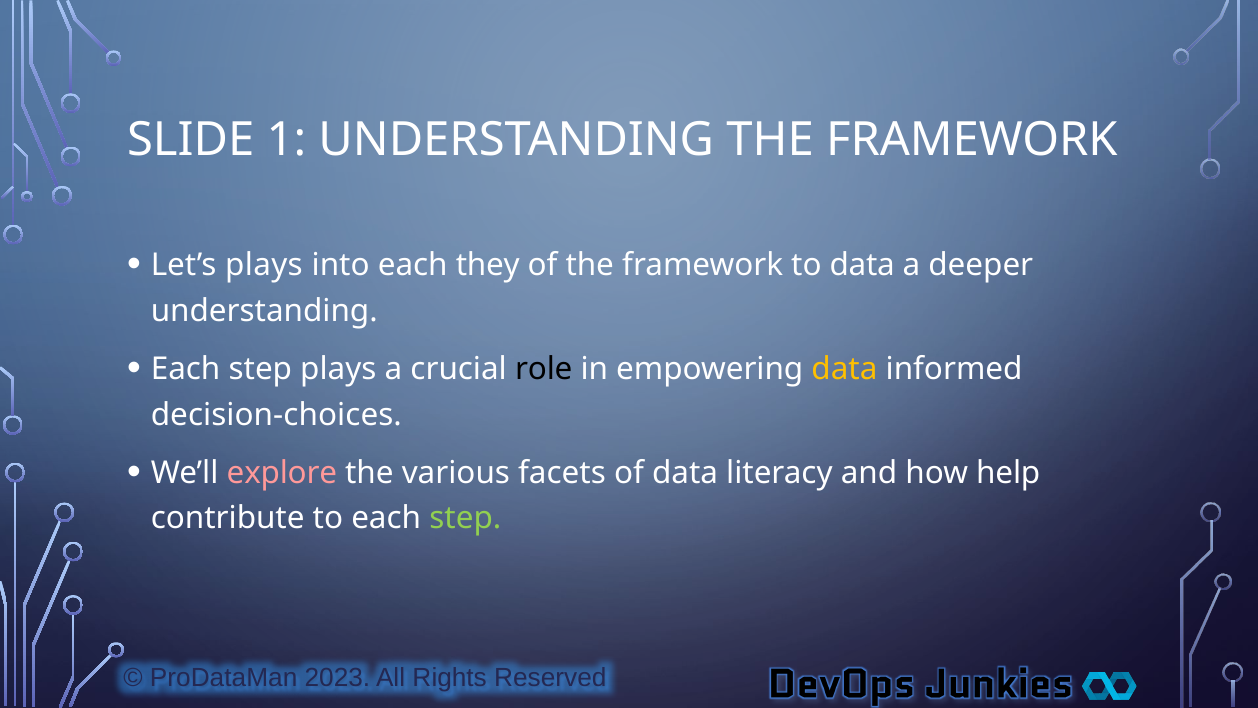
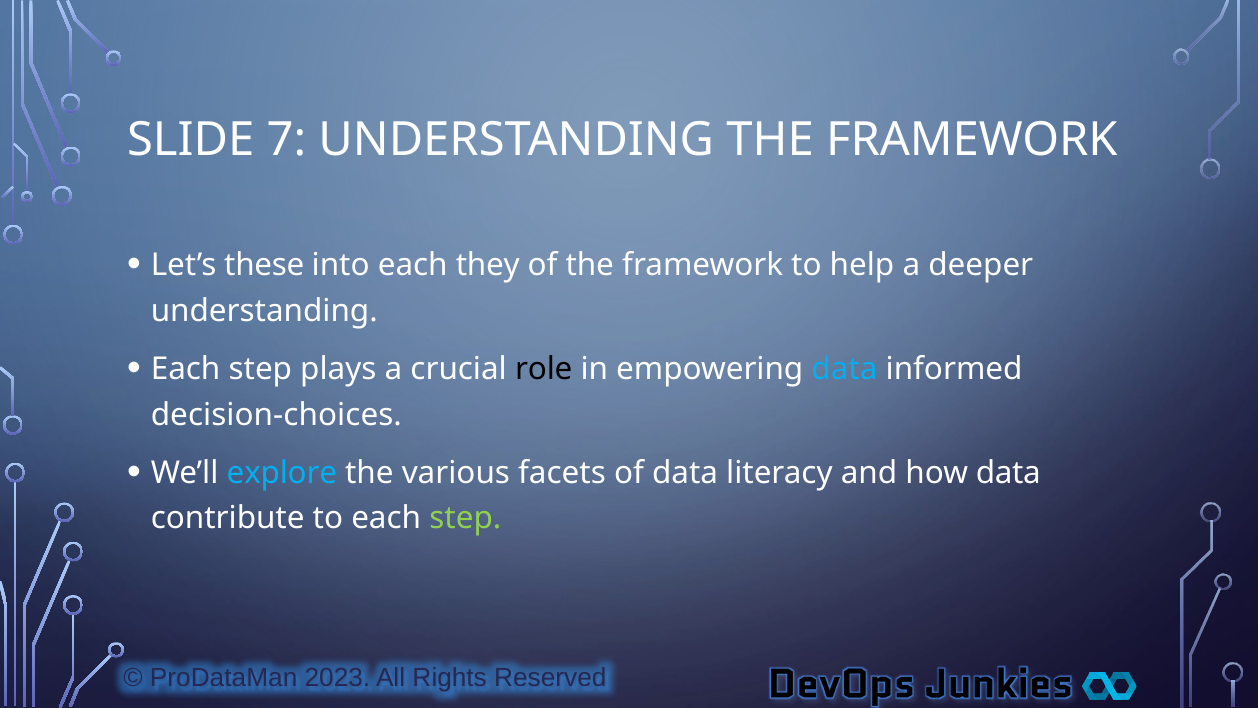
1: 1 -> 7 (286, 140)
Let’s plays: plays -> these (264, 265)
to data: data -> help (862, 265)
data colour: yellow -> light blue (844, 369)
explore colour: pink -> light blue (282, 473)
how help: help -> data (1008, 473)
